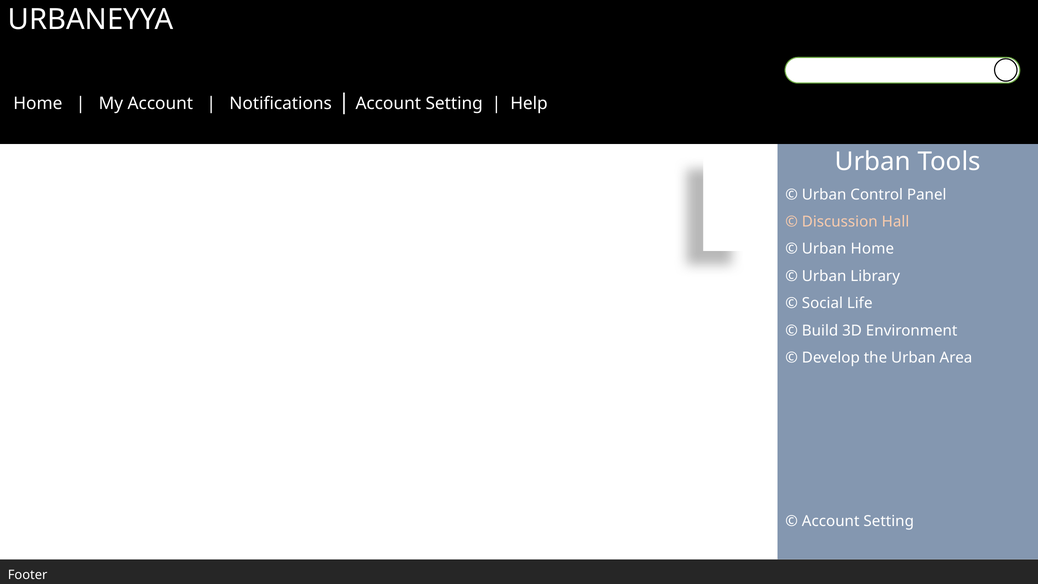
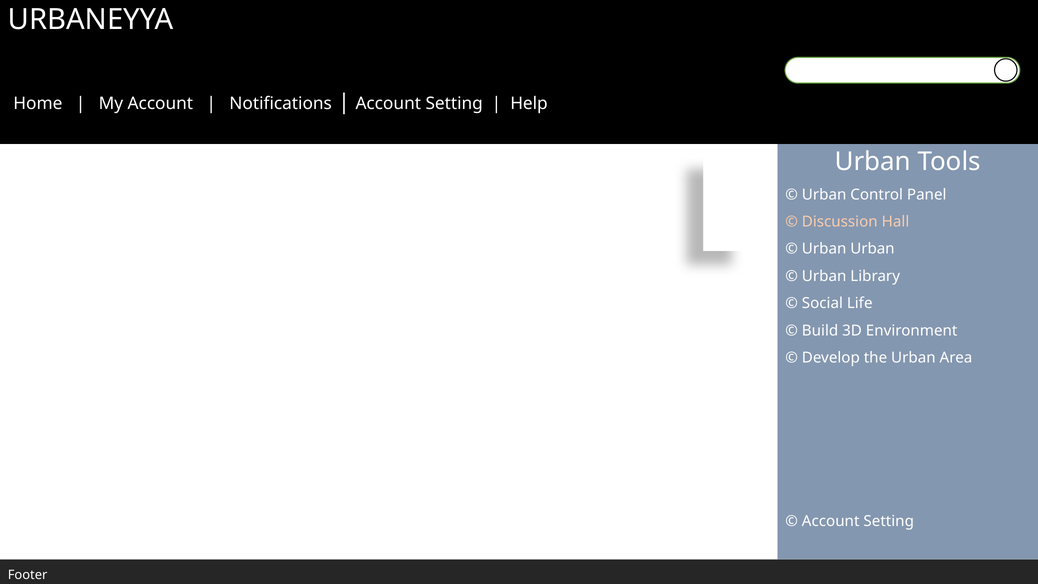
Urban Home: Home -> Urban (872, 249)
